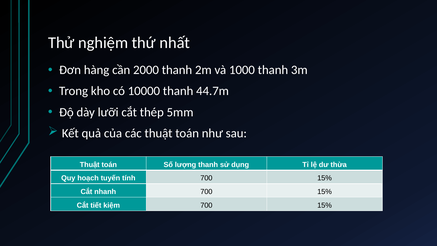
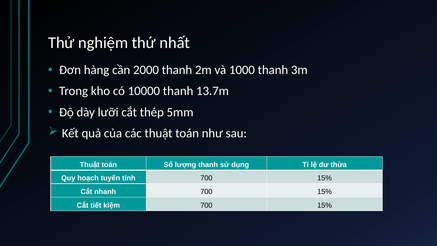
44.7m: 44.7m -> 13.7m (213, 91)
